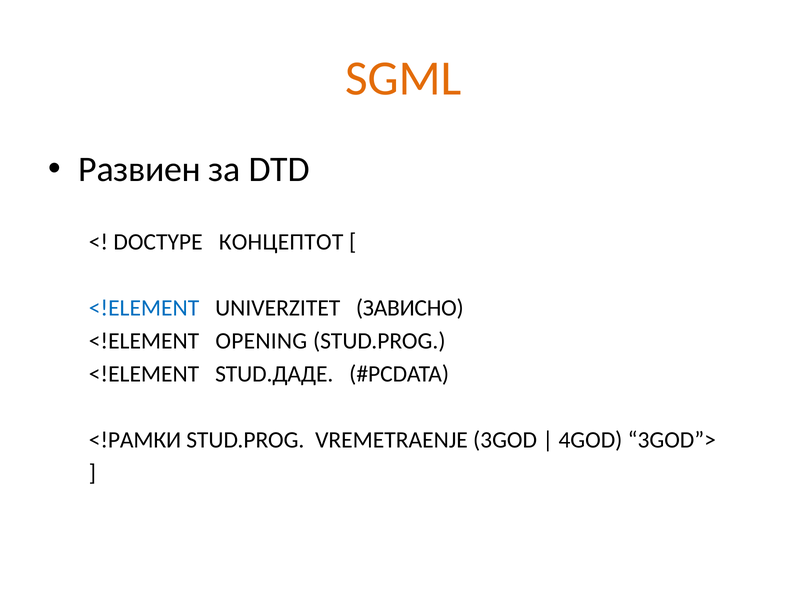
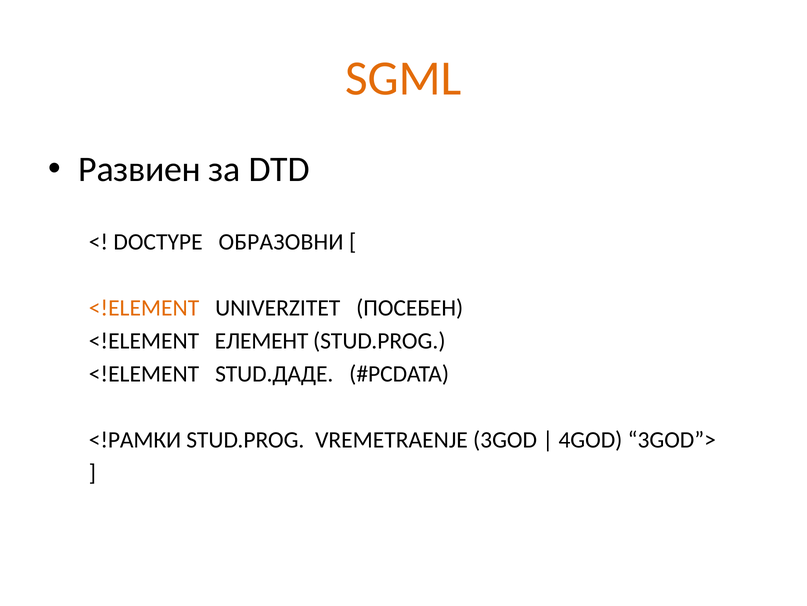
КОНЦЕПТОТ: КОНЦЕПТОТ -> ОБРАЗОВНИ (281, 242)
<!ELEMENT colour: blue -> orange (144, 308)
ЗАВИСНО: ЗАВИСНО -> ПОСЕБЕН (410, 308)
OPENING: OPENING -> ЕЛЕМЕНТ (262, 341)
